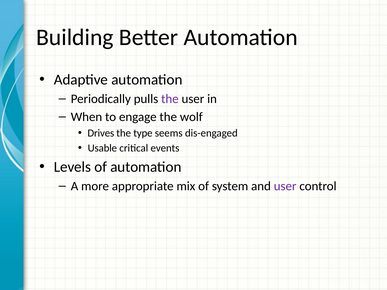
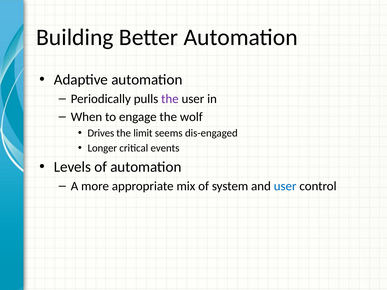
type: type -> limit (143, 133)
Usable: Usable -> Longer (102, 148)
user colour: purple -> blue (285, 186)
